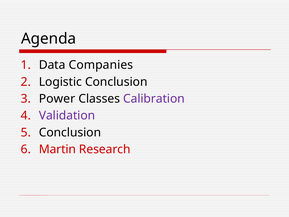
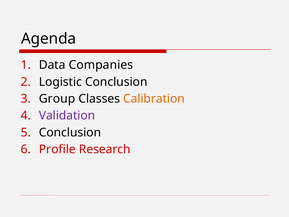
Power: Power -> Group (57, 99)
Calibration colour: purple -> orange (154, 99)
Martin: Martin -> Profile (57, 149)
